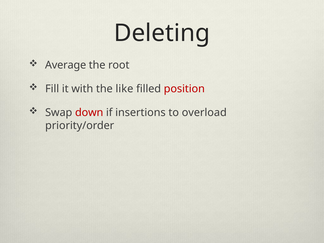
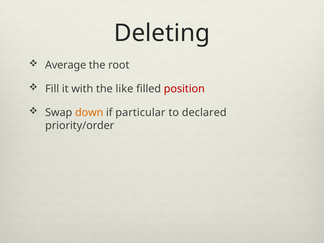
down colour: red -> orange (89, 113)
insertions: insertions -> particular (140, 113)
overload: overload -> declared (204, 113)
